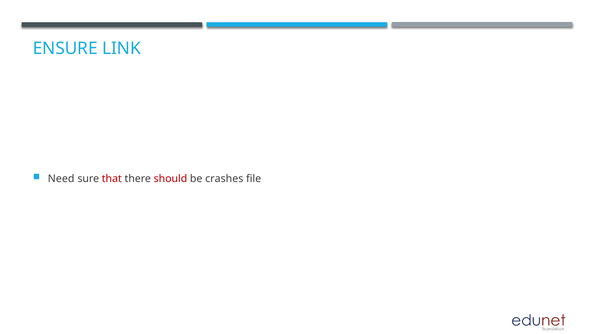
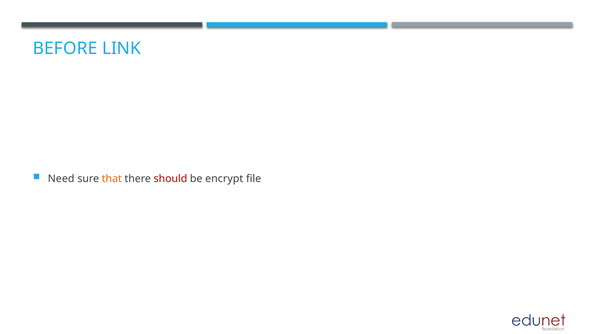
ENSURE: ENSURE -> BEFORE (65, 49)
that colour: red -> orange (112, 179)
crashes: crashes -> encrypt (224, 179)
